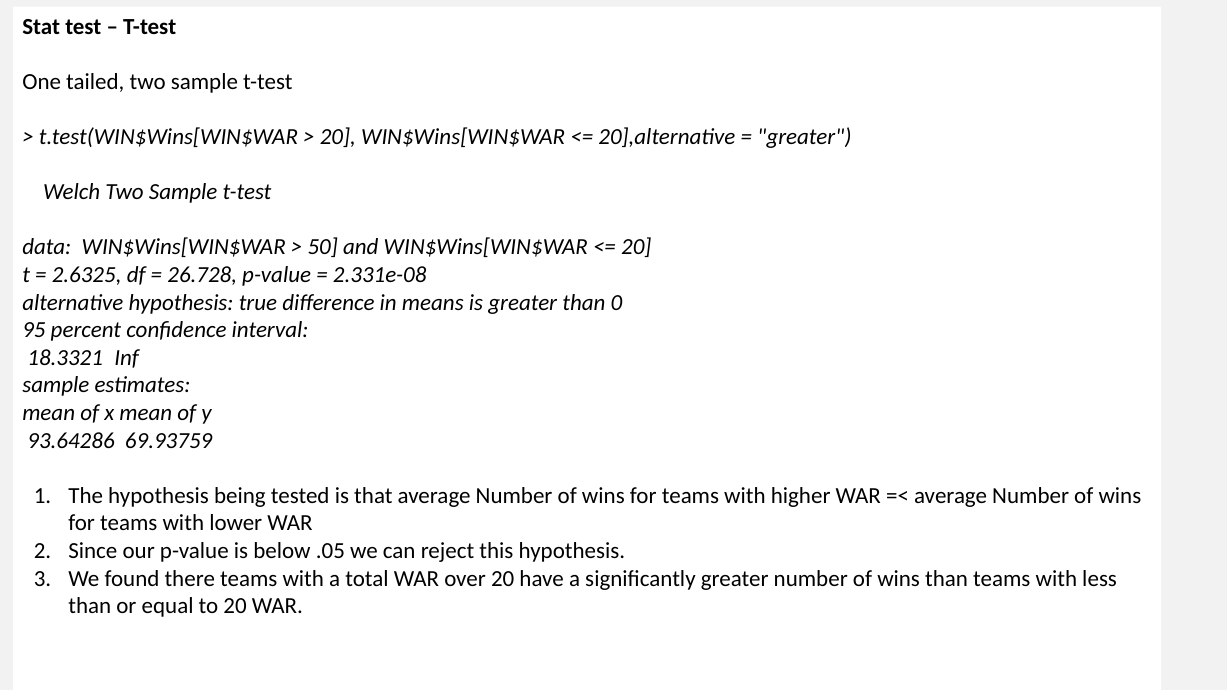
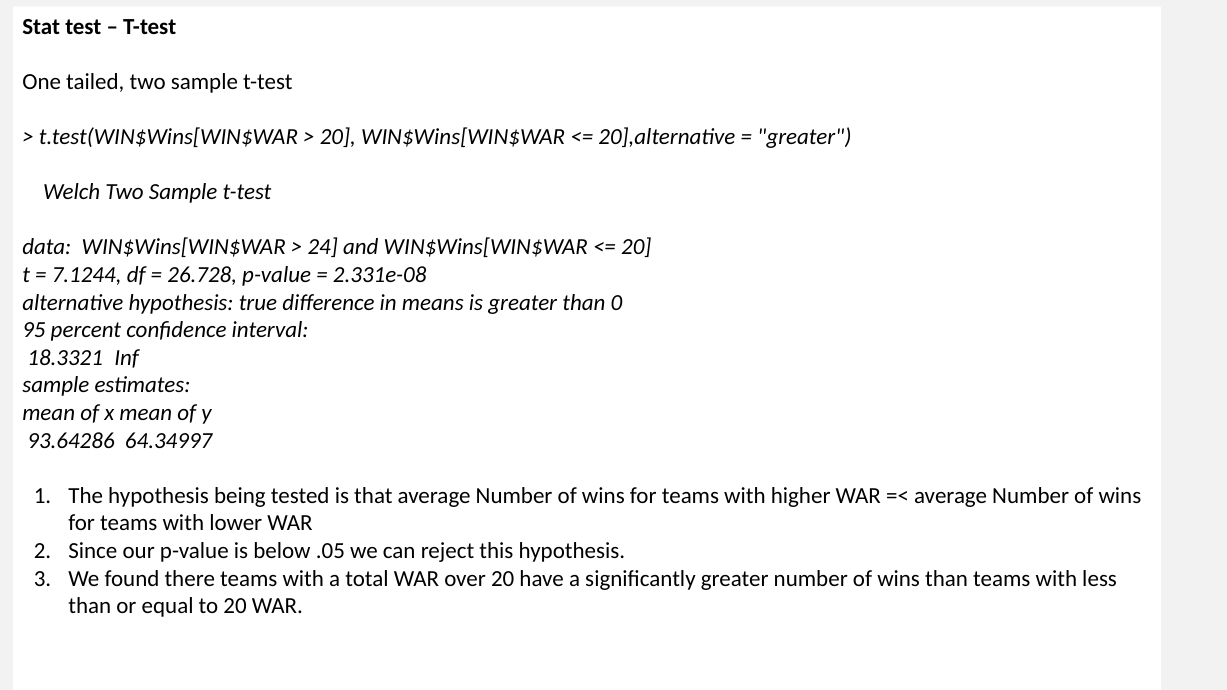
50: 50 -> 24 (323, 247)
2.6325: 2.6325 -> 7.1244 (87, 275)
69.93759: 69.93759 -> 64.34997 (169, 441)
